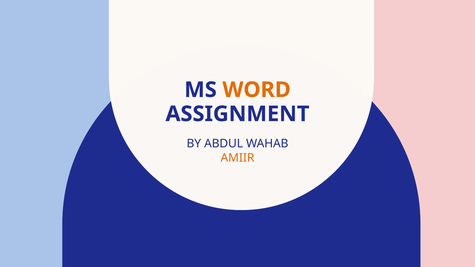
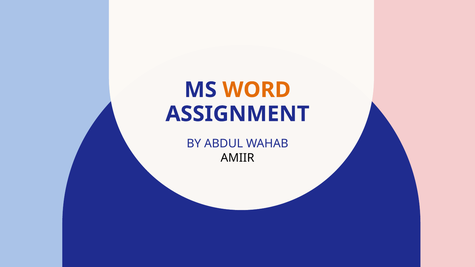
AMIIR colour: orange -> black (237, 158)
